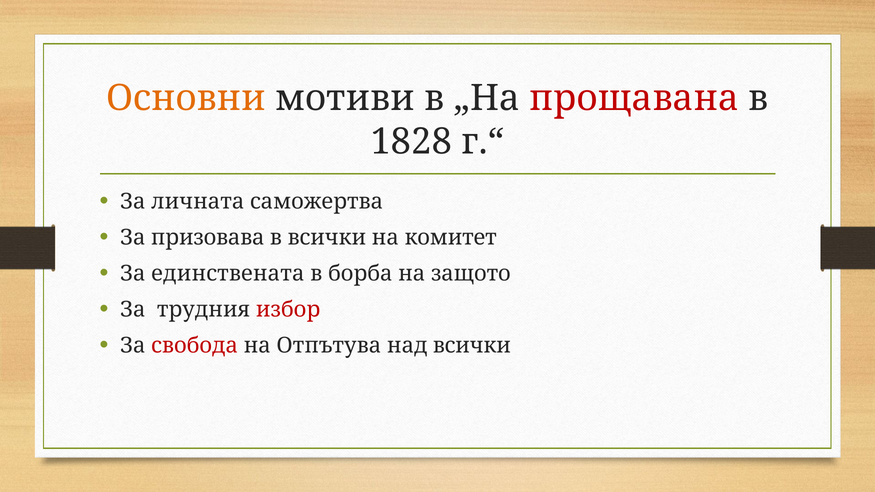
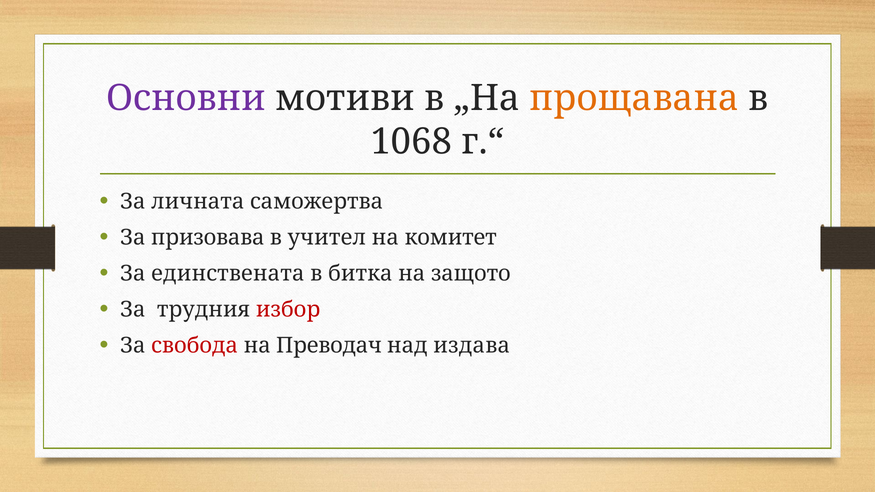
Основни colour: orange -> purple (186, 98)
прощавана colour: red -> orange (634, 98)
1828: 1828 -> 1068 (411, 142)
в всички: всички -> учител (327, 238)
борба: борба -> битка (360, 274)
Отпътува: Отпътува -> Преводач (329, 346)
над всички: всички -> издава (472, 346)
